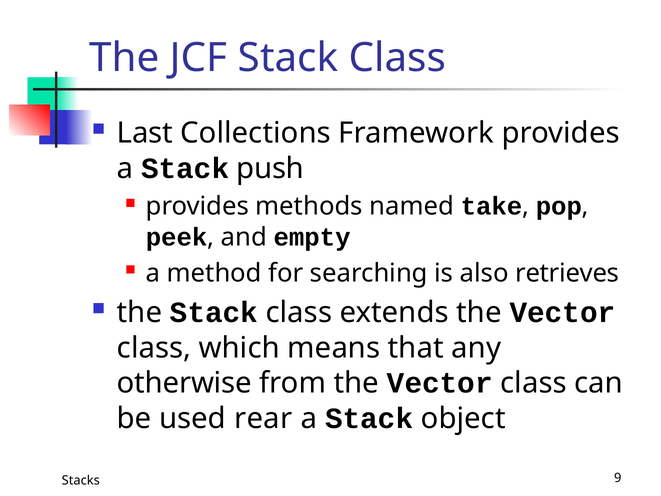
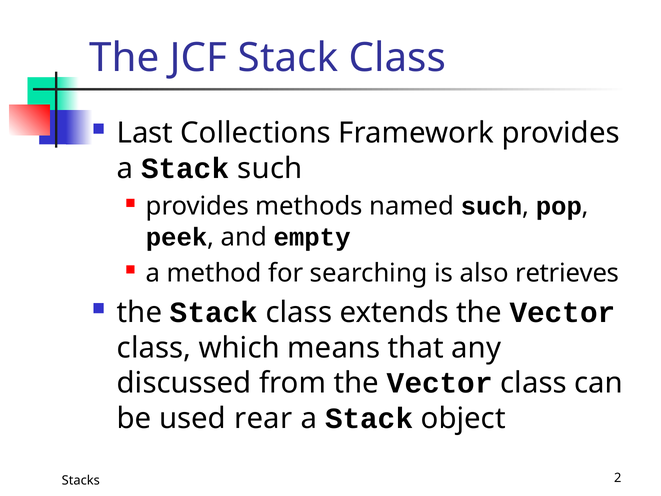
Stack push: push -> such (270, 168)
named take: take -> such (491, 206)
otherwise: otherwise -> discussed (184, 383)
9: 9 -> 2 (618, 478)
